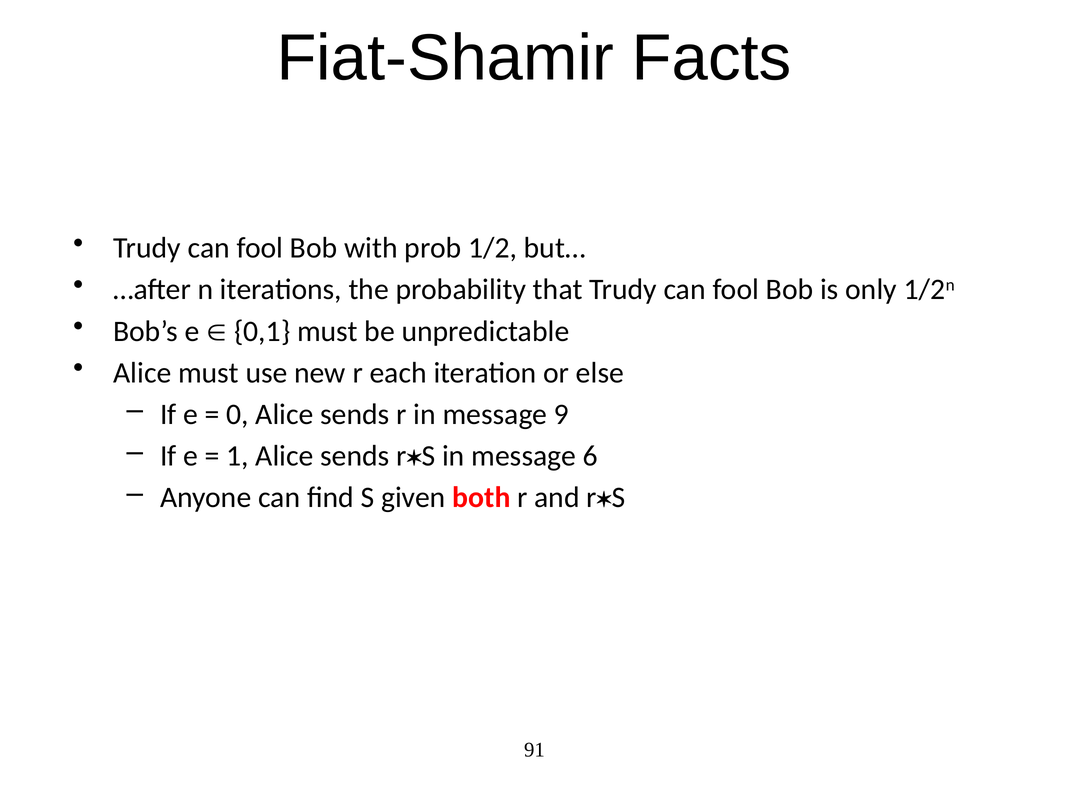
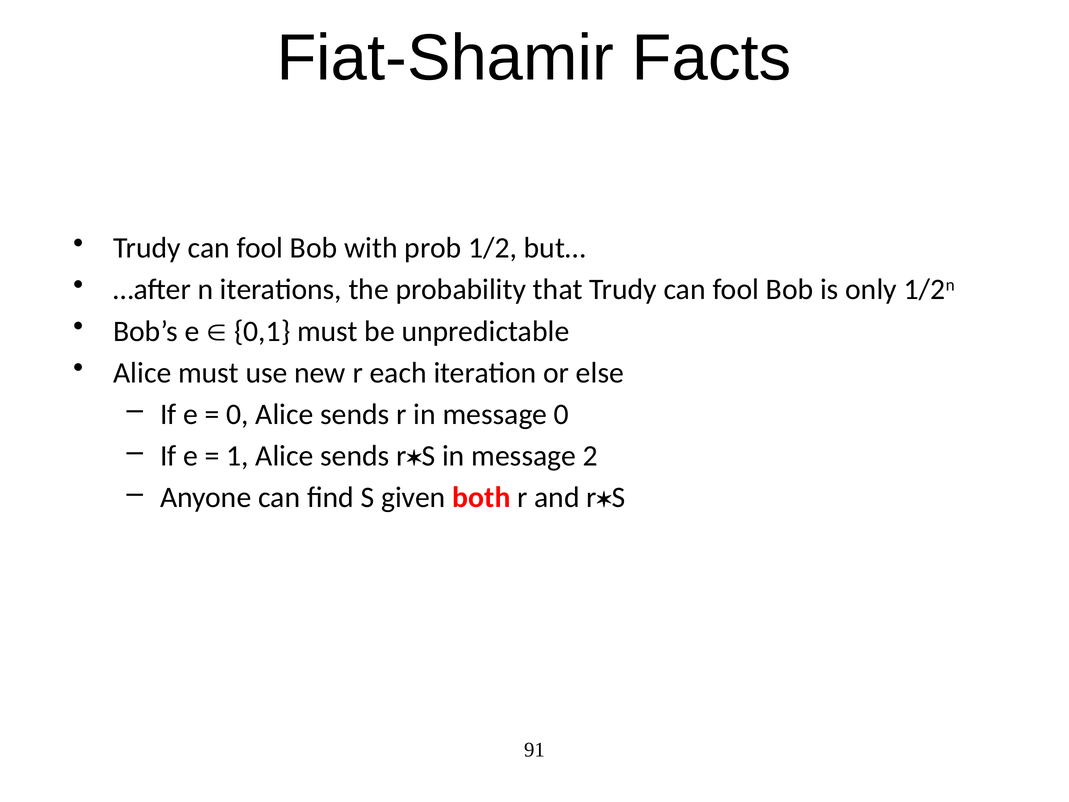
message 9: 9 -> 0 (561, 414)
6: 6 -> 2 (590, 456)
